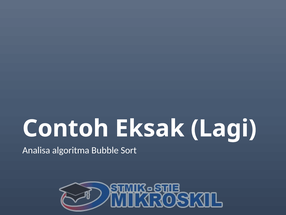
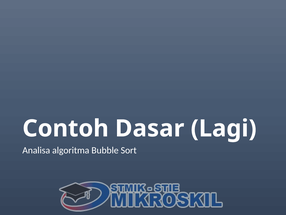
Eksak: Eksak -> Dasar (150, 128)
